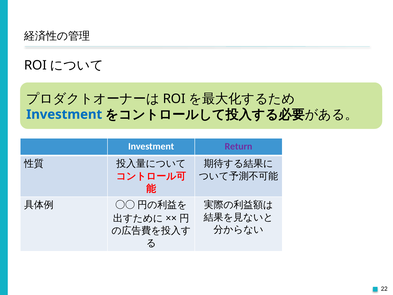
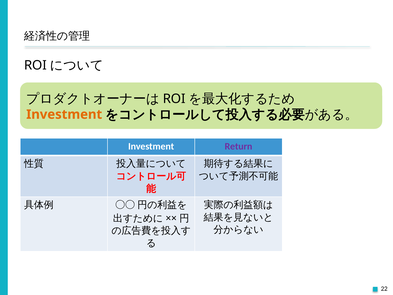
Investment colour: blue -> orange (64, 114)
